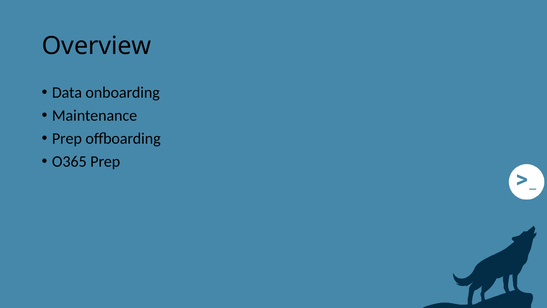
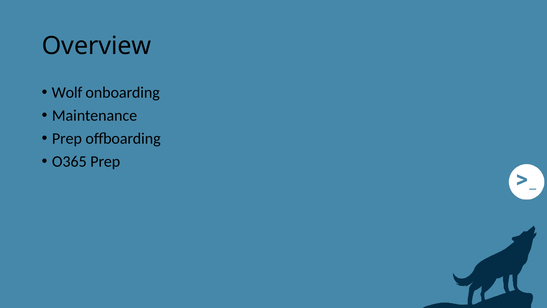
Data: Data -> Wolf (67, 92)
